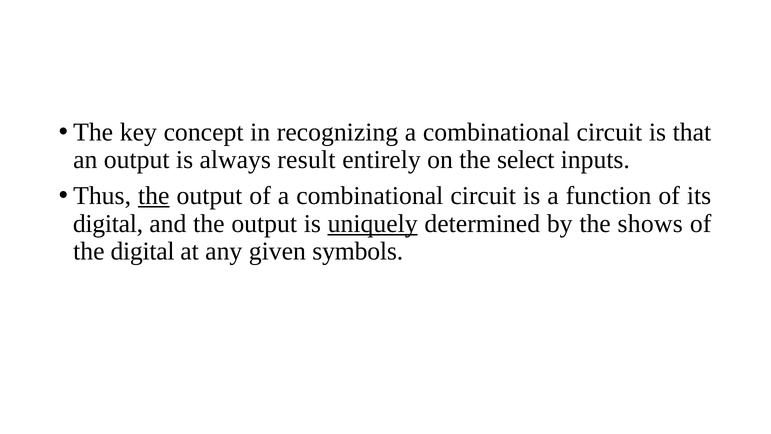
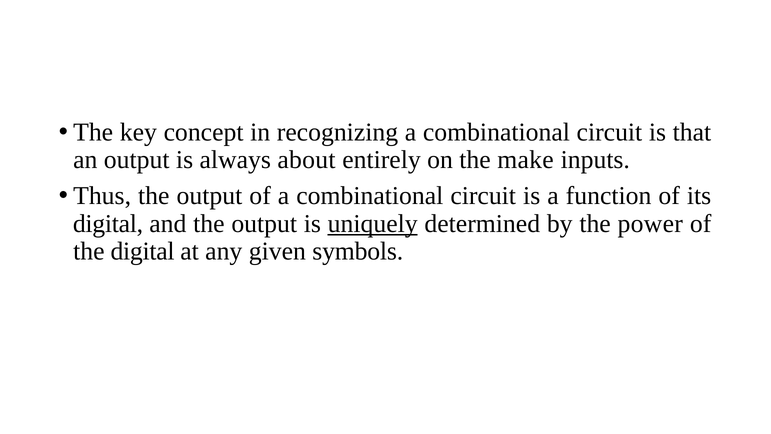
result: result -> about (306, 160)
select: select -> make (526, 160)
the underline: present -> none (154, 196)
shows: shows -> power (650, 223)
